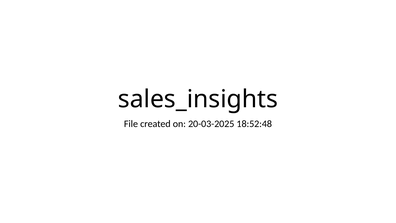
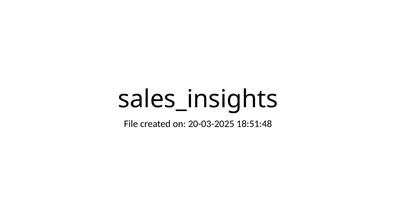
18:52:48: 18:52:48 -> 18:51:48 (254, 124)
